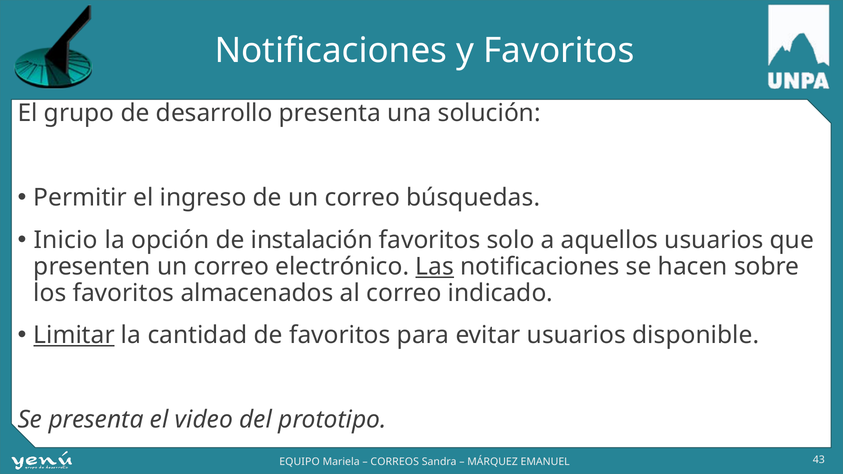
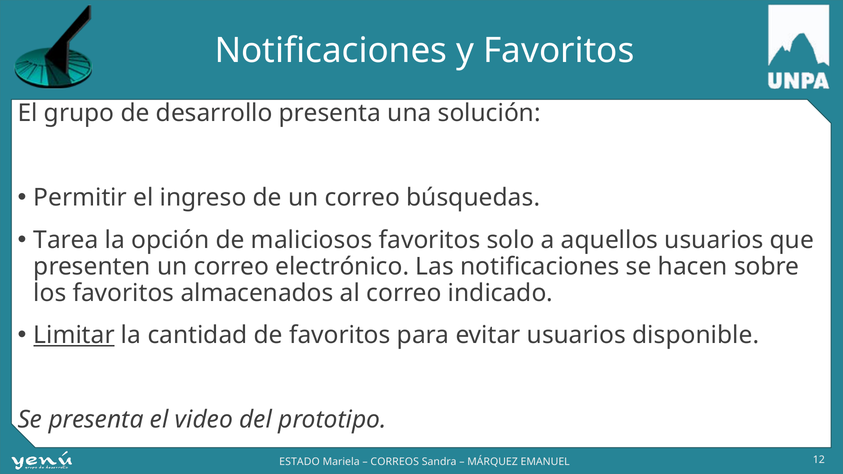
Inicio: Inicio -> Tarea (66, 240)
instalación: instalación -> maliciosos (312, 240)
Las underline: present -> none (435, 267)
EQUIPO: EQUIPO -> ESTADO (300, 462)
43: 43 -> 12 (819, 460)
